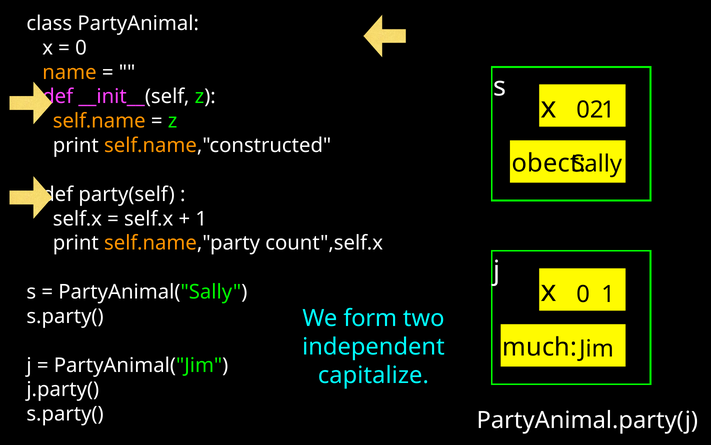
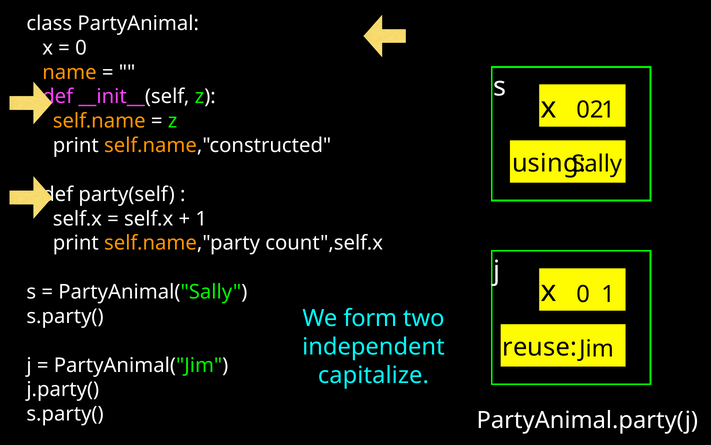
obect: obect -> using (549, 163)
much: much -> reuse (540, 347)
